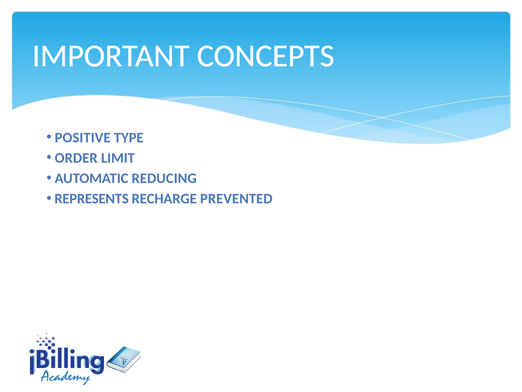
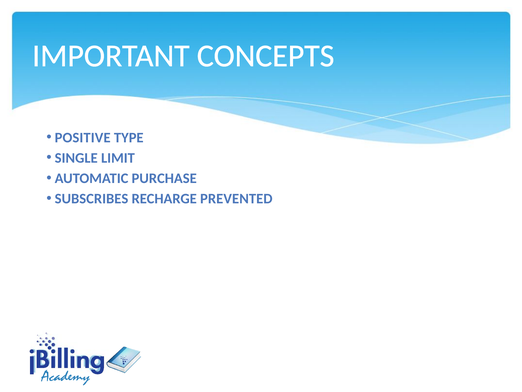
ORDER: ORDER -> SINGLE (76, 158)
REDUCING: REDUCING -> PURCHASE (164, 178)
REPRESENTS: REPRESENTS -> SUBSCRIBES (91, 198)
